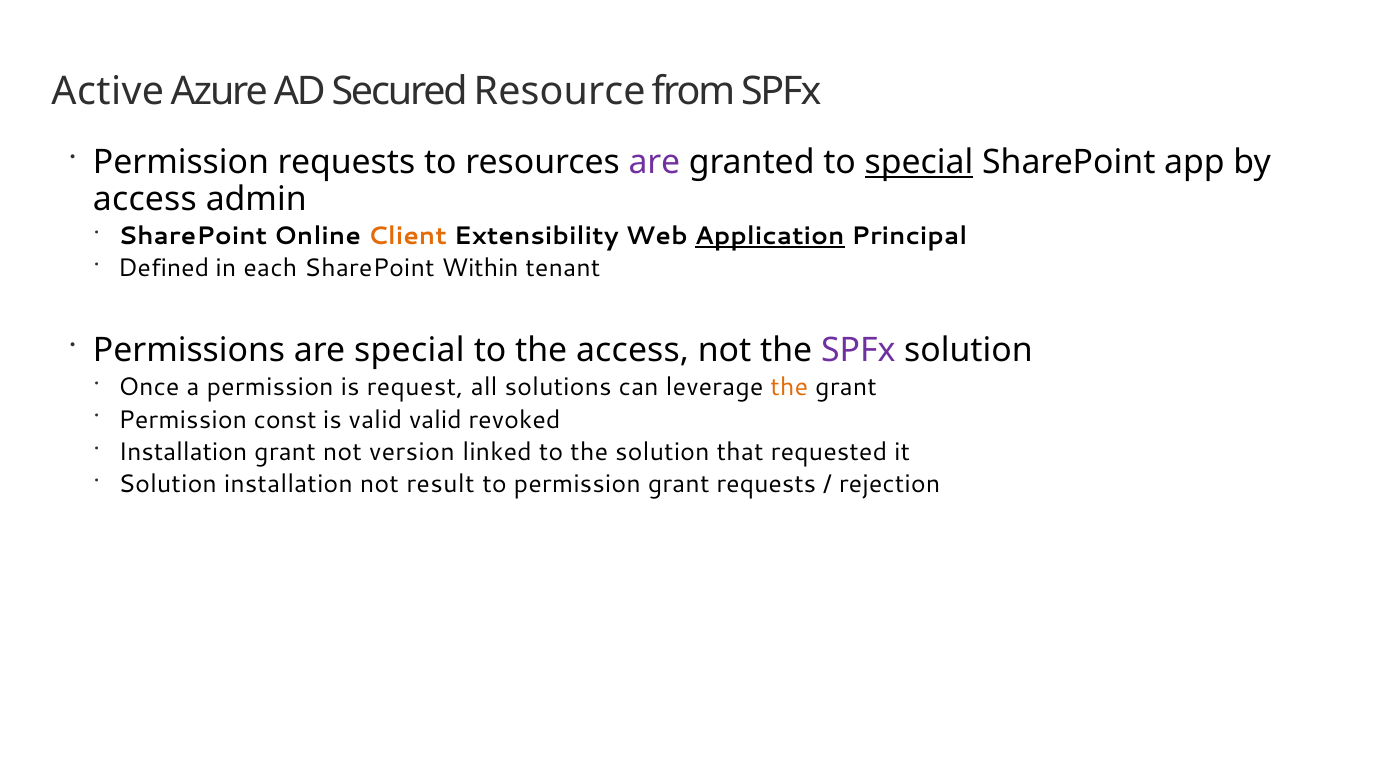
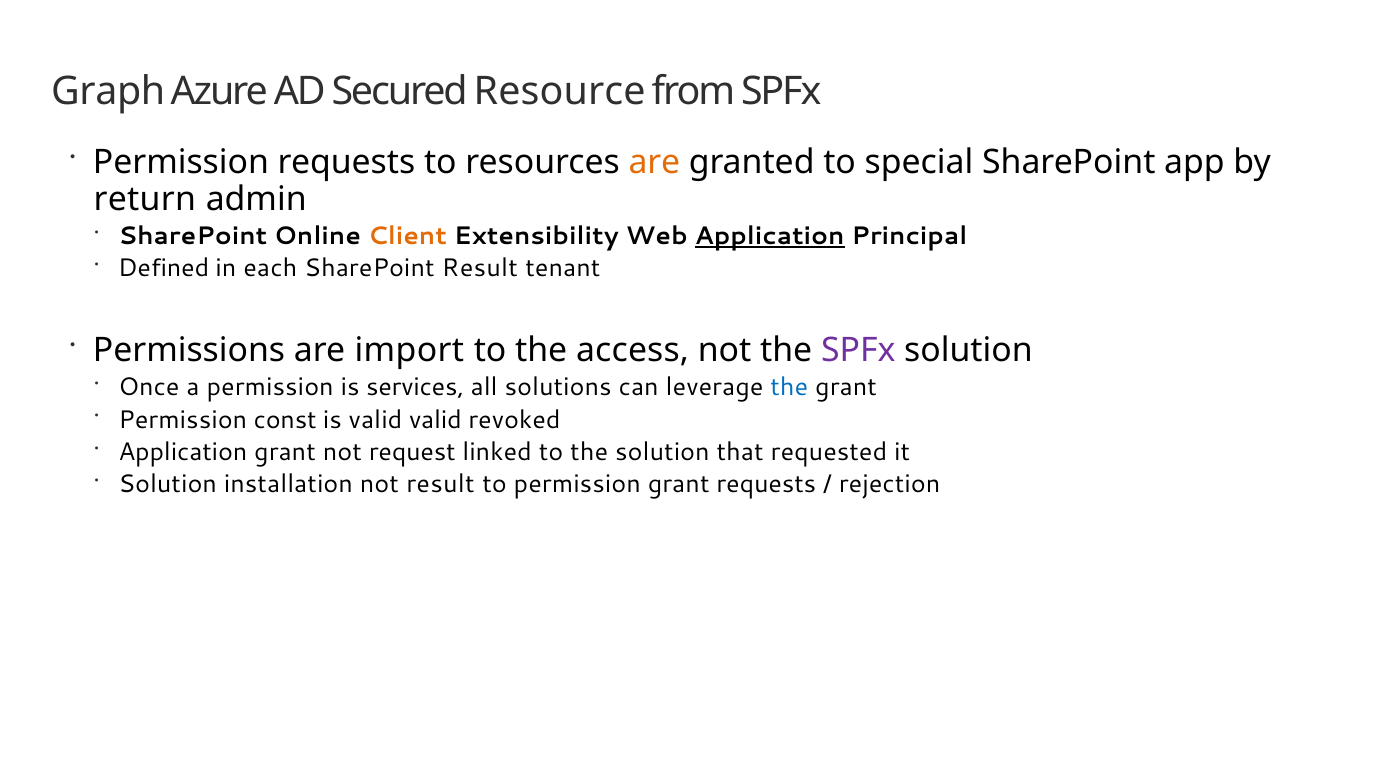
Active: Active -> Graph (108, 91)
are colour: purple -> orange (654, 163)
special underline: present -> none (919, 163)
access: access -> return (145, 199)
SharePoint Within: Within -> Result (480, 268)
are special: special -> import (409, 350)
request: request -> services (415, 387)
the colour: orange -> blue (789, 387)
Installation: Installation -> Application (183, 452)
version: version -> request (412, 452)
